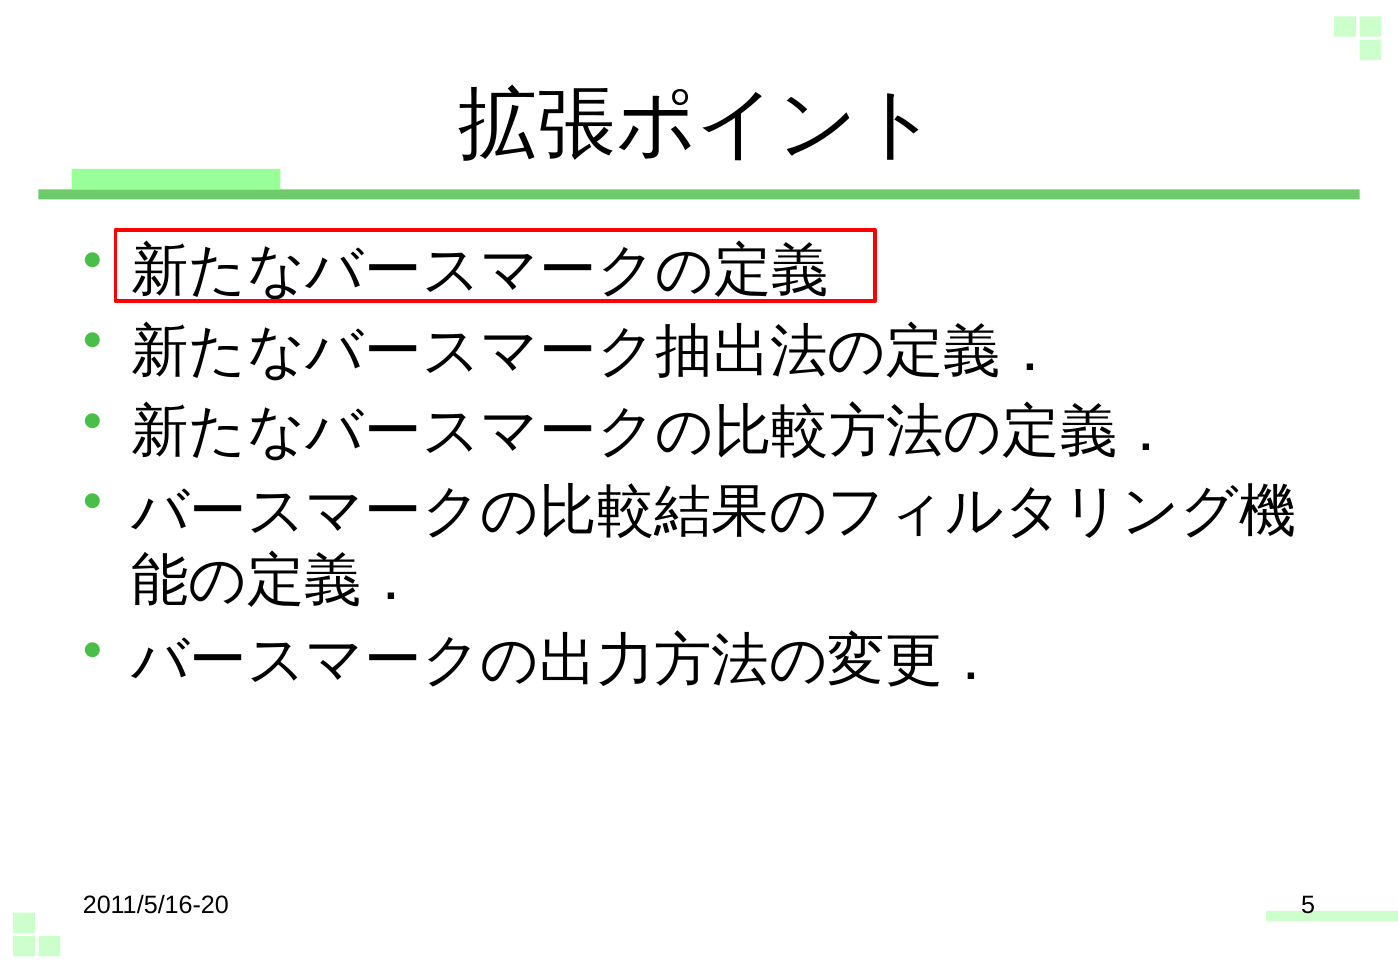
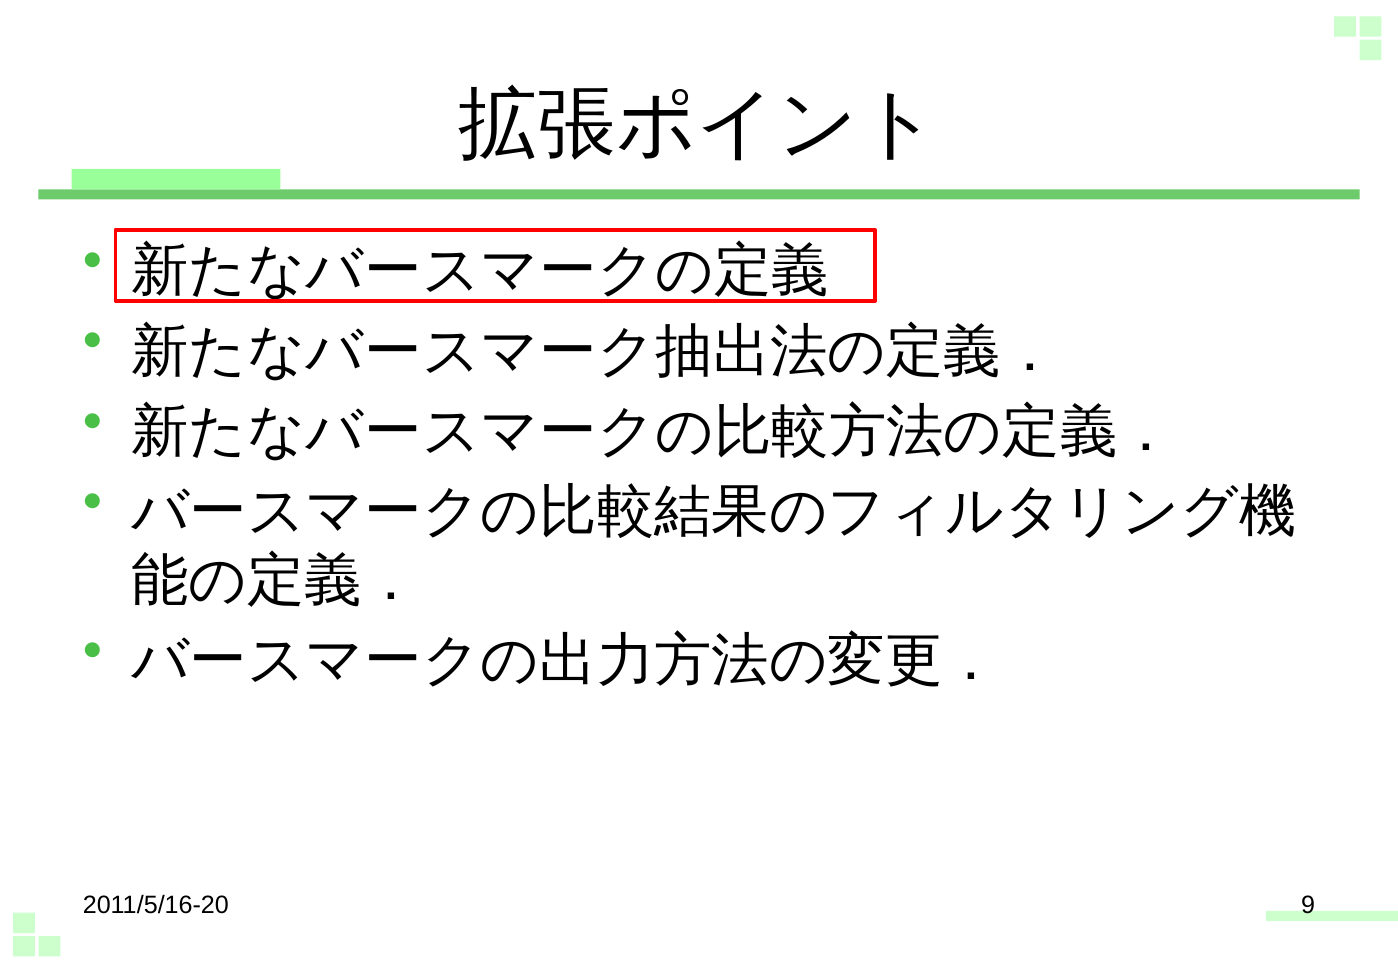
5: 5 -> 9 (1308, 905)
